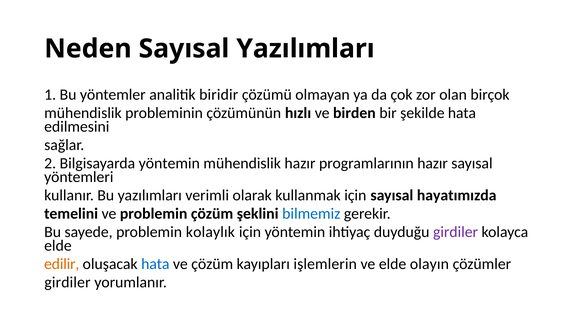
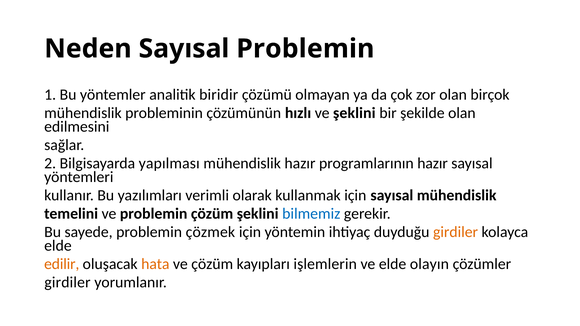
Sayısal Yazılımları: Yazılımları -> Problemin (305, 49)
ve birden: birden -> şeklini (354, 113)
şekilde hata: hata -> olan (462, 113)
Bilgisayarda yöntemin: yöntemin -> yapılması (169, 163)
sayısal hayatımızda: hayatımızda -> mühendislik (457, 195)
kolaylık: kolaylık -> çözmek (210, 232)
girdiler colour: purple -> orange (456, 232)
hata colour: blue -> orange (155, 264)
